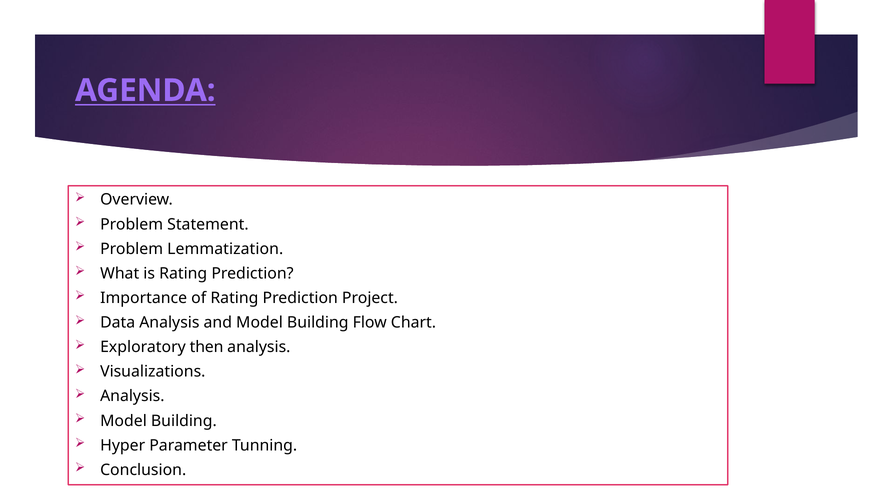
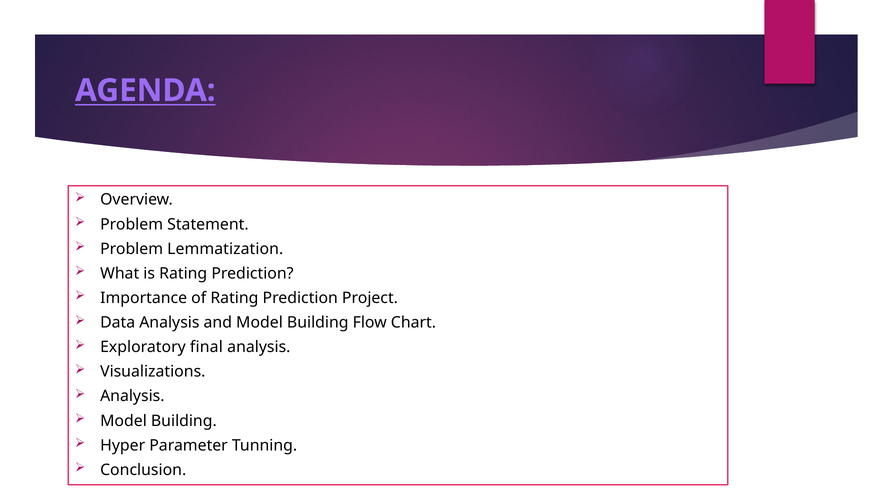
then: then -> final (206, 347)
